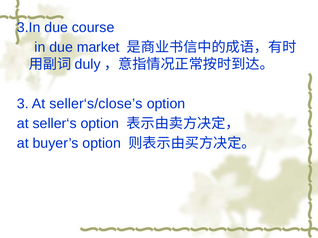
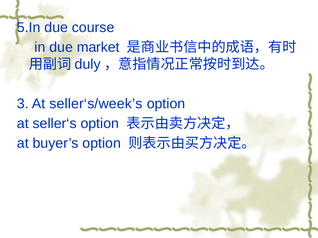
3.In: 3.In -> 5.In (29, 28)
seller‘s/close’s: seller‘s/close’s -> seller‘s/week’s (96, 104)
